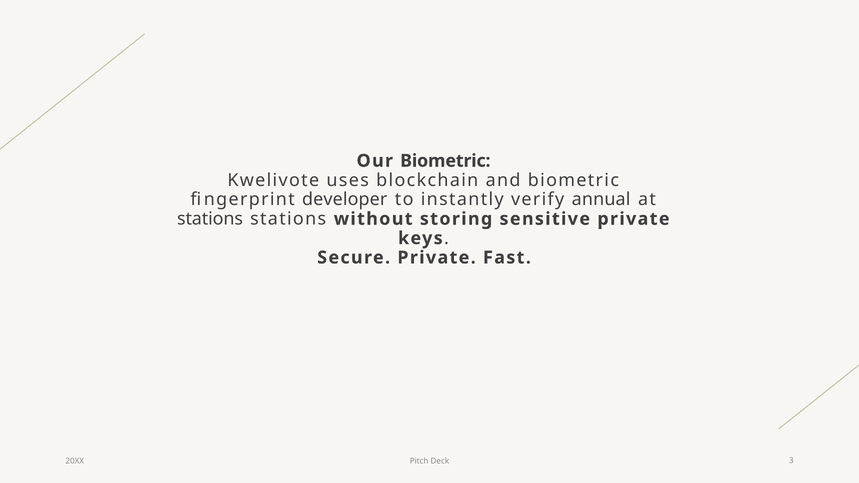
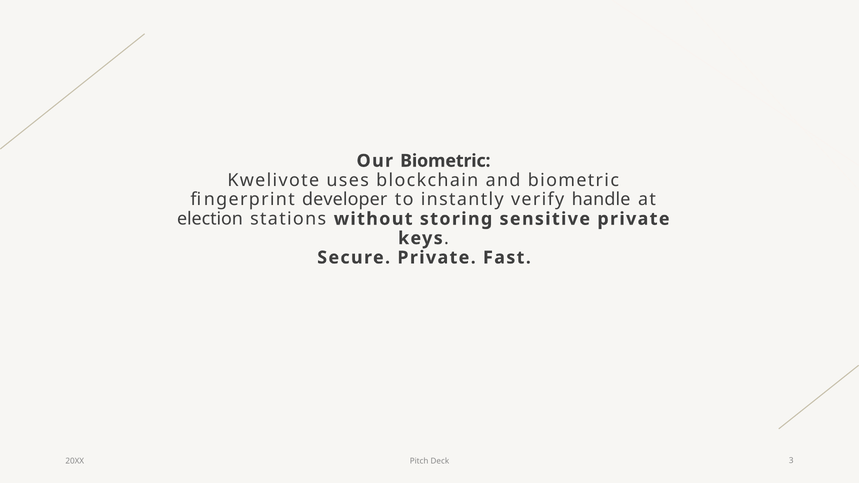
annual: annual -> handle (601, 200)
stations: stations -> election (210, 219)
